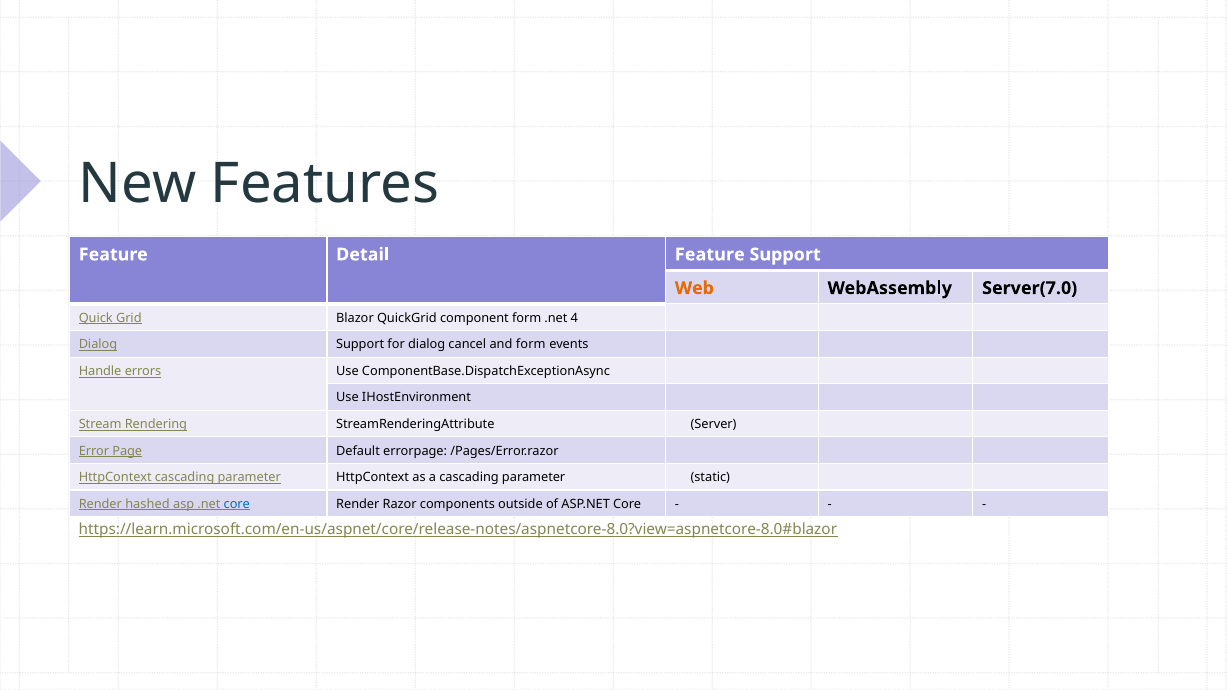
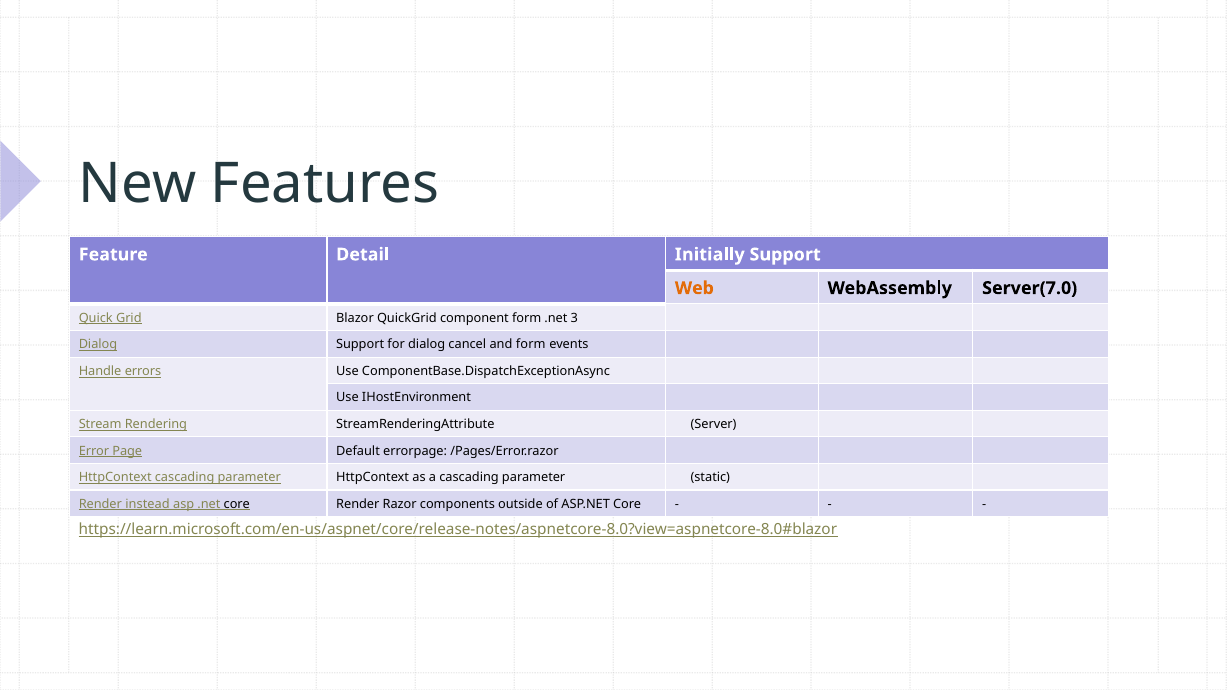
Detail Feature: Feature -> Initially (710, 255)
4: 4 -> 3 (574, 318)
hashed: hashed -> instead (148, 504)
core colour: blue -> black (237, 504)
